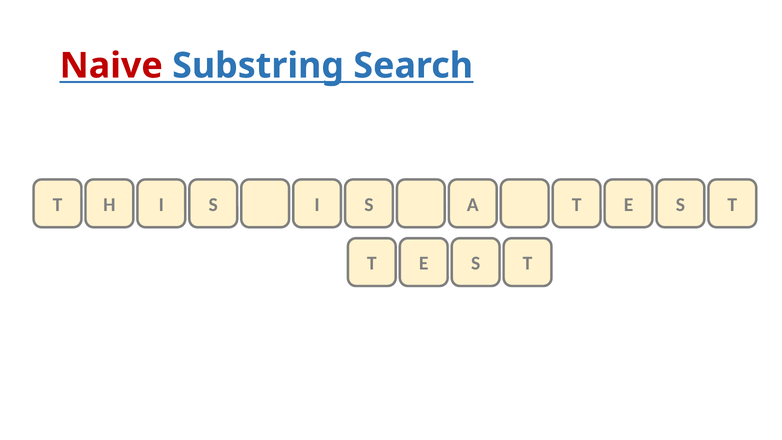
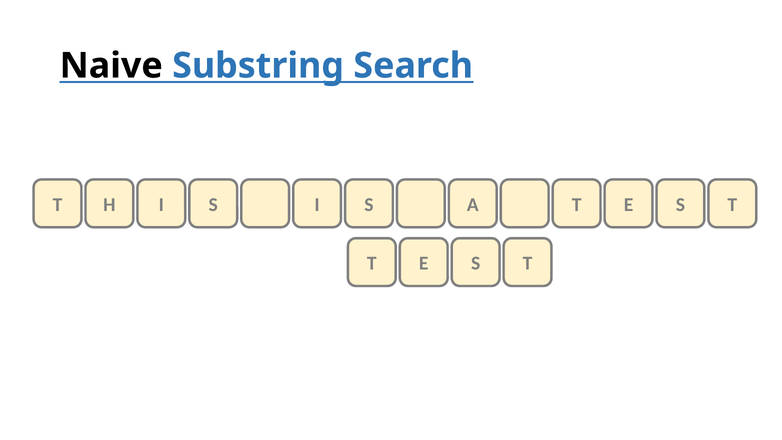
Naive colour: red -> black (111, 66)
